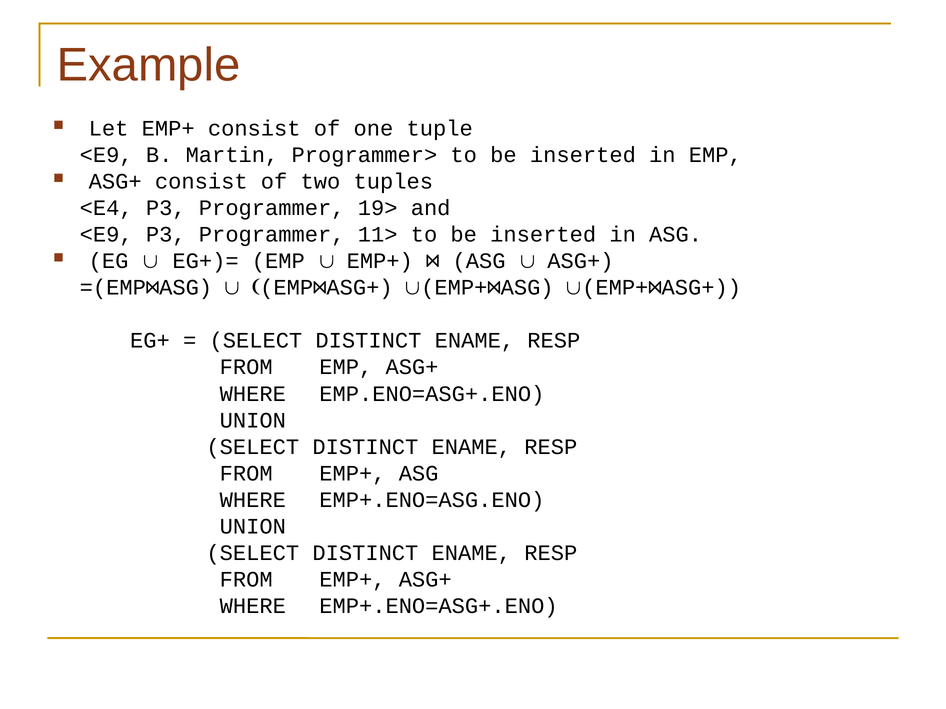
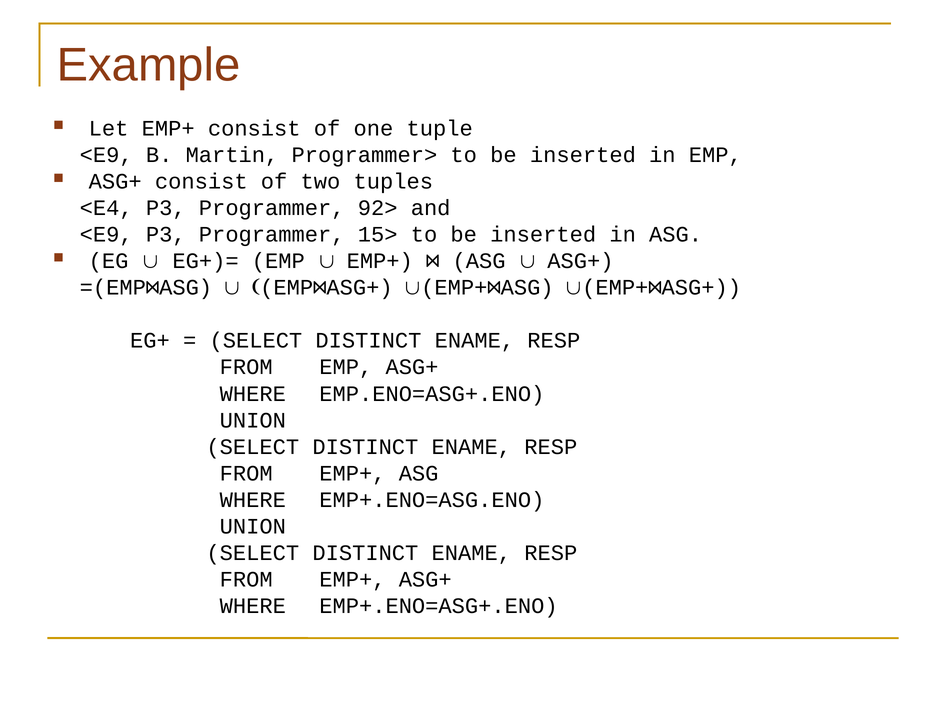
19>: 19> -> 92> (378, 208)
11>: 11> -> 15> (378, 235)
